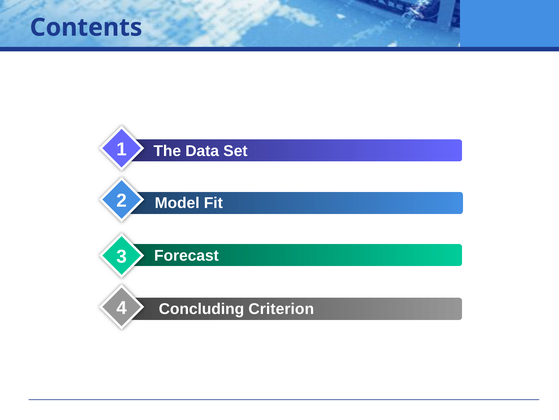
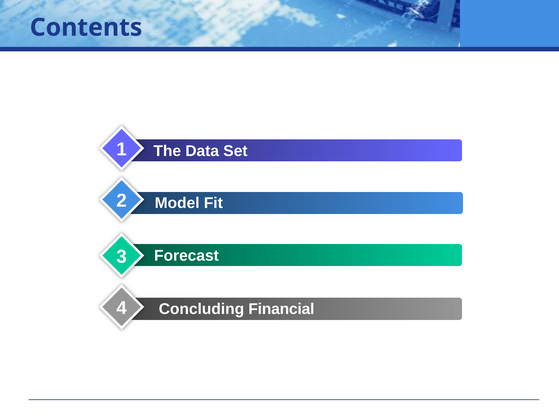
Criterion: Criterion -> Financial (281, 309)
